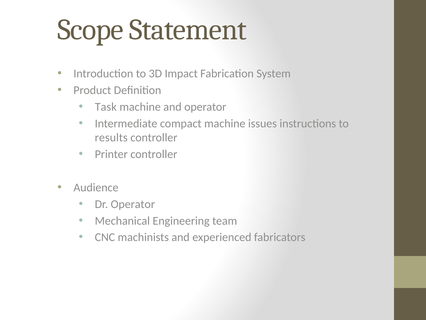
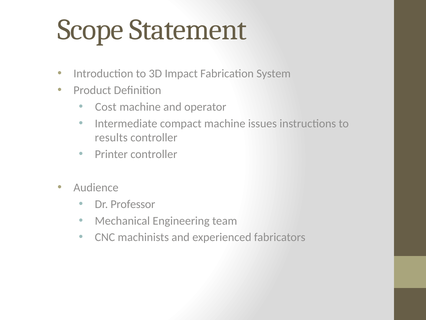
Task: Task -> Cost (106, 107)
Dr Operator: Operator -> Professor (133, 204)
